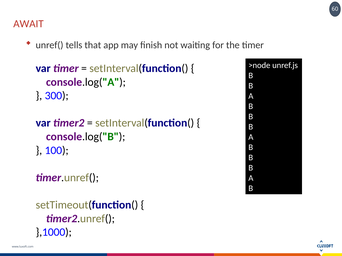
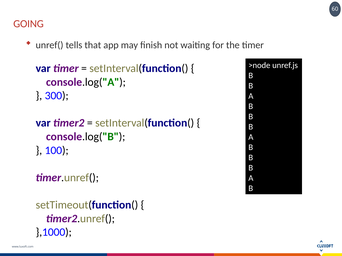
AWAIT: AWAIT -> GOING (29, 24)
